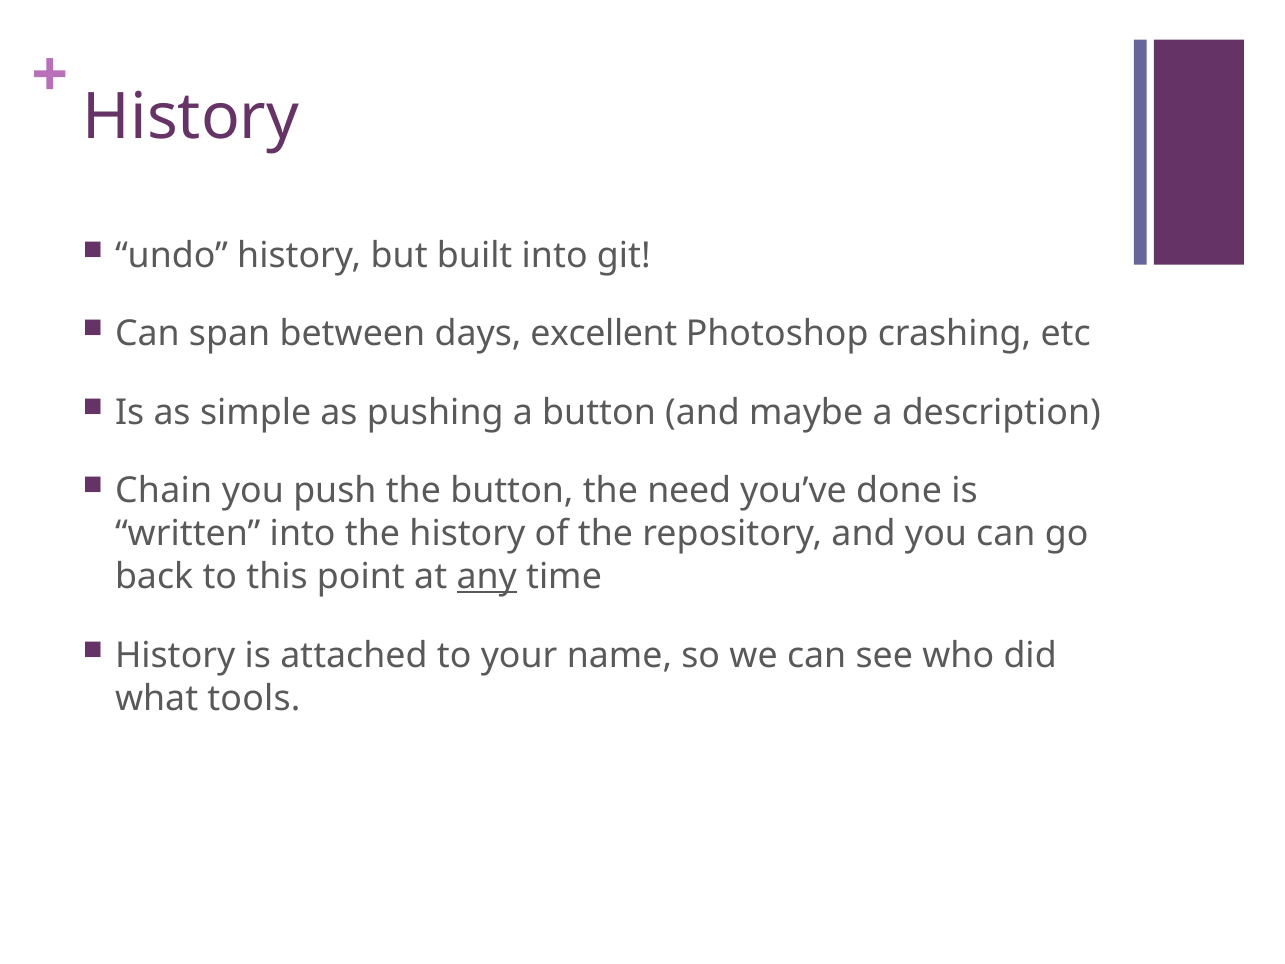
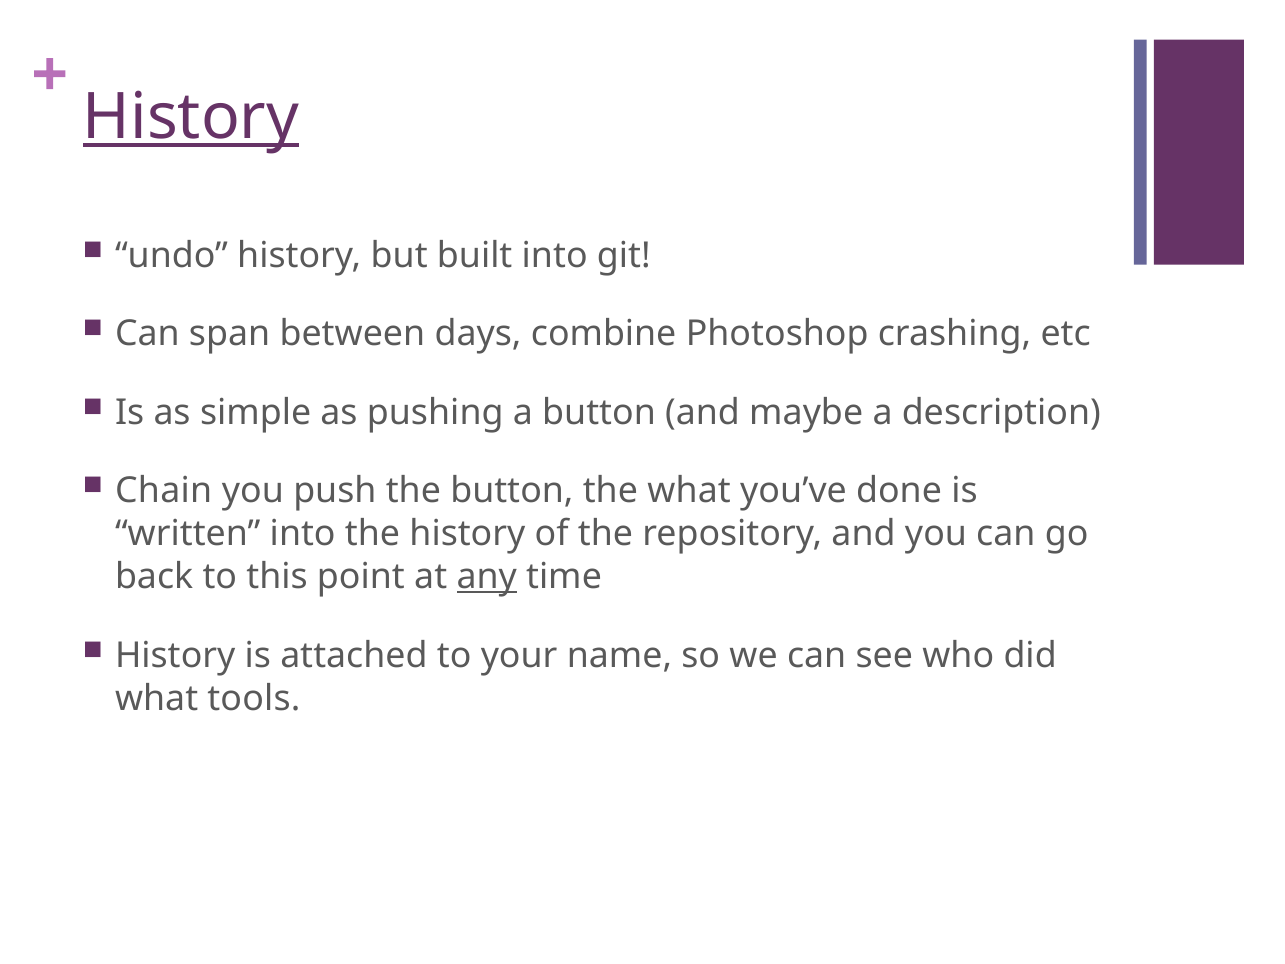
History underline: none -> present (191, 118)
excellent: excellent -> combine (604, 334)
the need: need -> what (689, 491)
